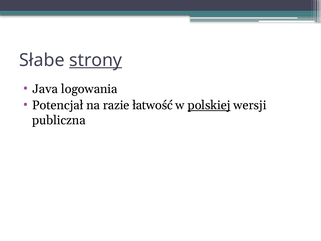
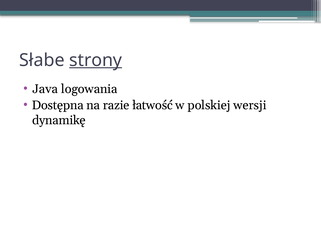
Potencjał: Potencjał -> Dostępna (58, 105)
polskiej underline: present -> none (209, 105)
publiczna: publiczna -> dynamikę (59, 120)
